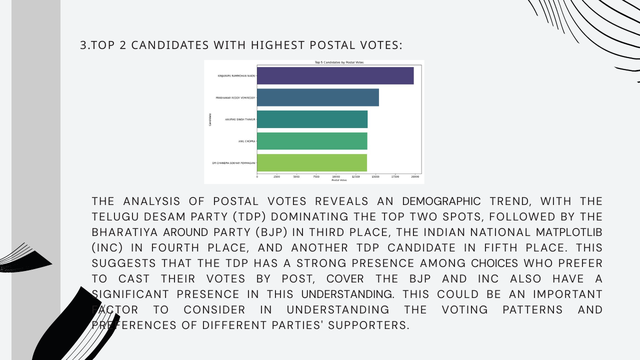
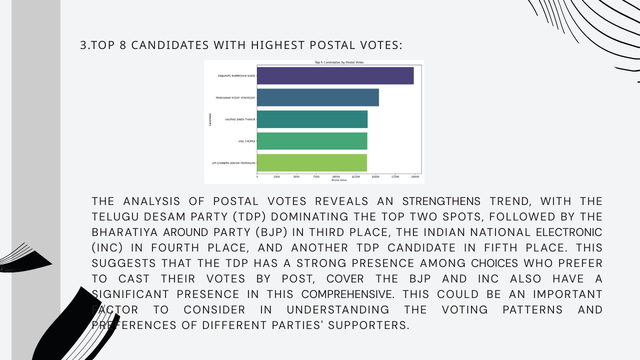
2: 2 -> 8 (123, 46)
DEMOGRAPHIC: DEMOGRAPHIC -> STRENGTHENS (441, 202)
MATPLOTLIB: MATPLOTLIB -> ELECTRONIC (569, 233)
THIS UNDERSTANDING: UNDERSTANDING -> COMPREHENSIVE (348, 294)
